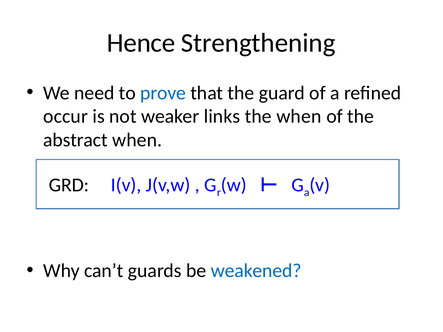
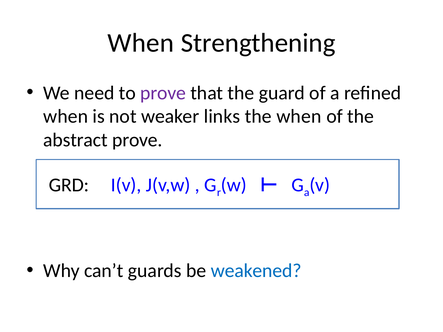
Hence: Hence -> When (141, 43)
prove colour: blue -> purple (163, 93)
occur: occur -> when (66, 117)
abstract when: when -> prove (137, 140)
